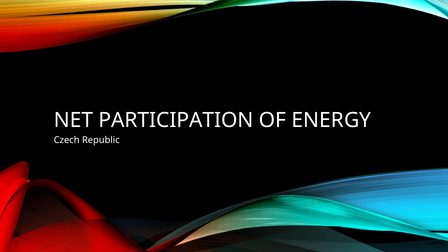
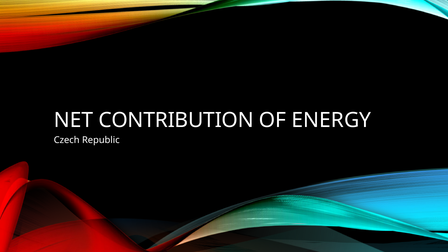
PARTICIPATION: PARTICIPATION -> CONTRIBUTION (176, 120)
